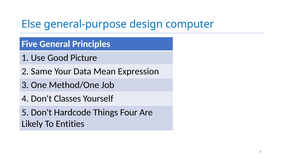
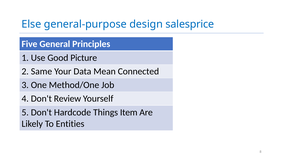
computer: computer -> salesprice (190, 24)
Expression: Expression -> Connected (138, 71)
Classes: Classes -> Review (67, 99)
Four: Four -> Item (129, 112)
